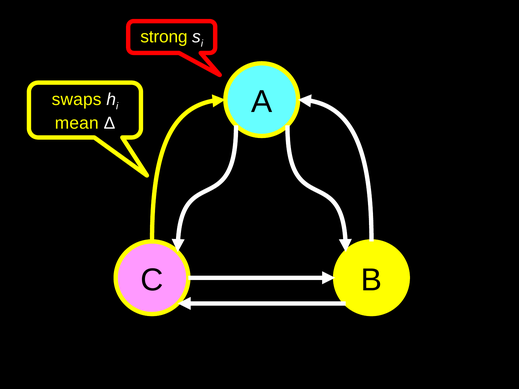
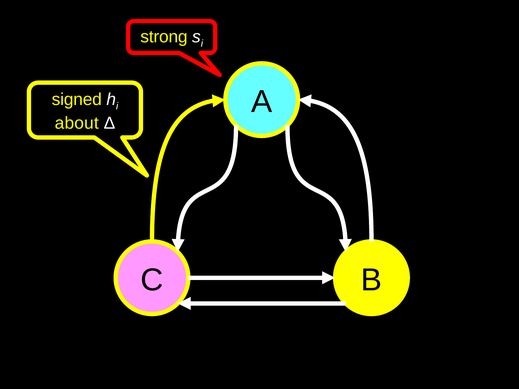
swaps: swaps -> signed (77, 99)
mean: mean -> about (77, 123)
